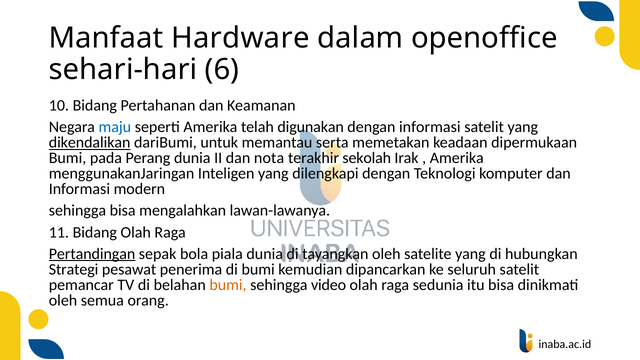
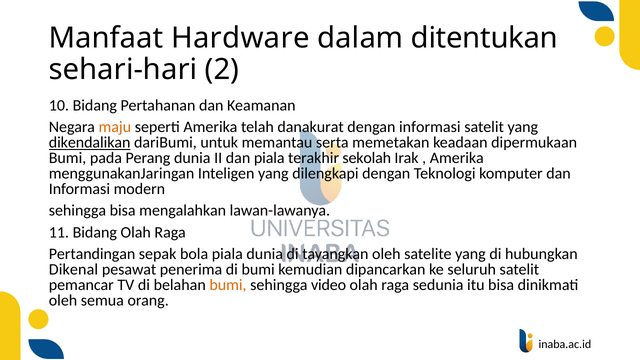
openoffice: openoffice -> ditentukan (484, 38)
6: 6 -> 2 (222, 70)
maju colour: blue -> orange (115, 127)
digunakan: digunakan -> danakurat (311, 127)
dan nota: nota -> piala (269, 158)
Pertandingan underline: present -> none (92, 254)
Strategi: Strategi -> Dikenal (73, 269)
